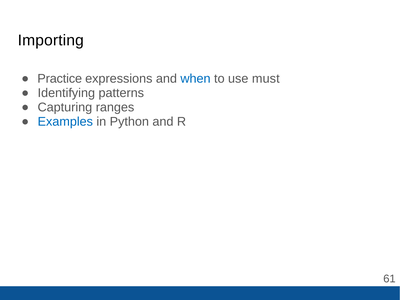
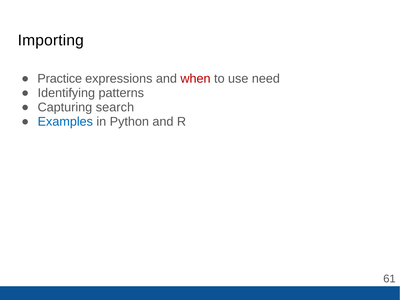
when colour: blue -> red (196, 79)
must: must -> need (266, 79)
ranges: ranges -> search (115, 107)
